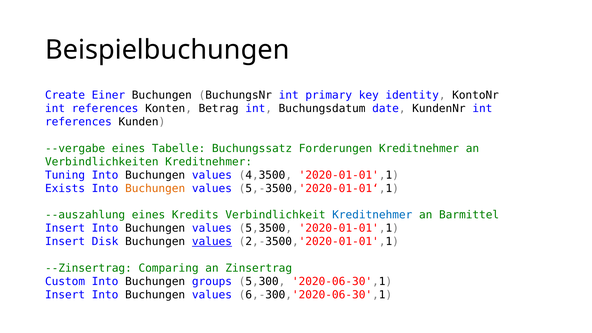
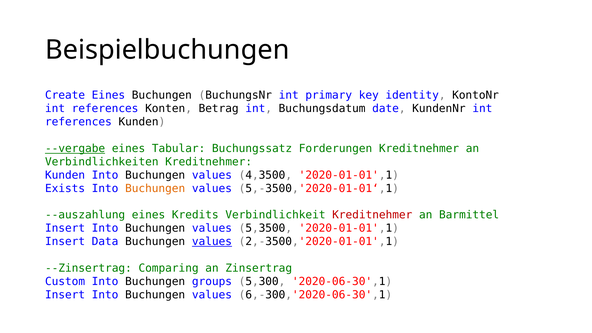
Create Einer: Einer -> Eines (108, 95)
--vergabe underline: none -> present (75, 148)
Tabelle: Tabelle -> Tabular (179, 148)
Tuning: Tuning -> Kunden (65, 175)
Kreditnehmer colour: blue -> red (372, 215)
Disk: Disk -> Data (105, 242)
